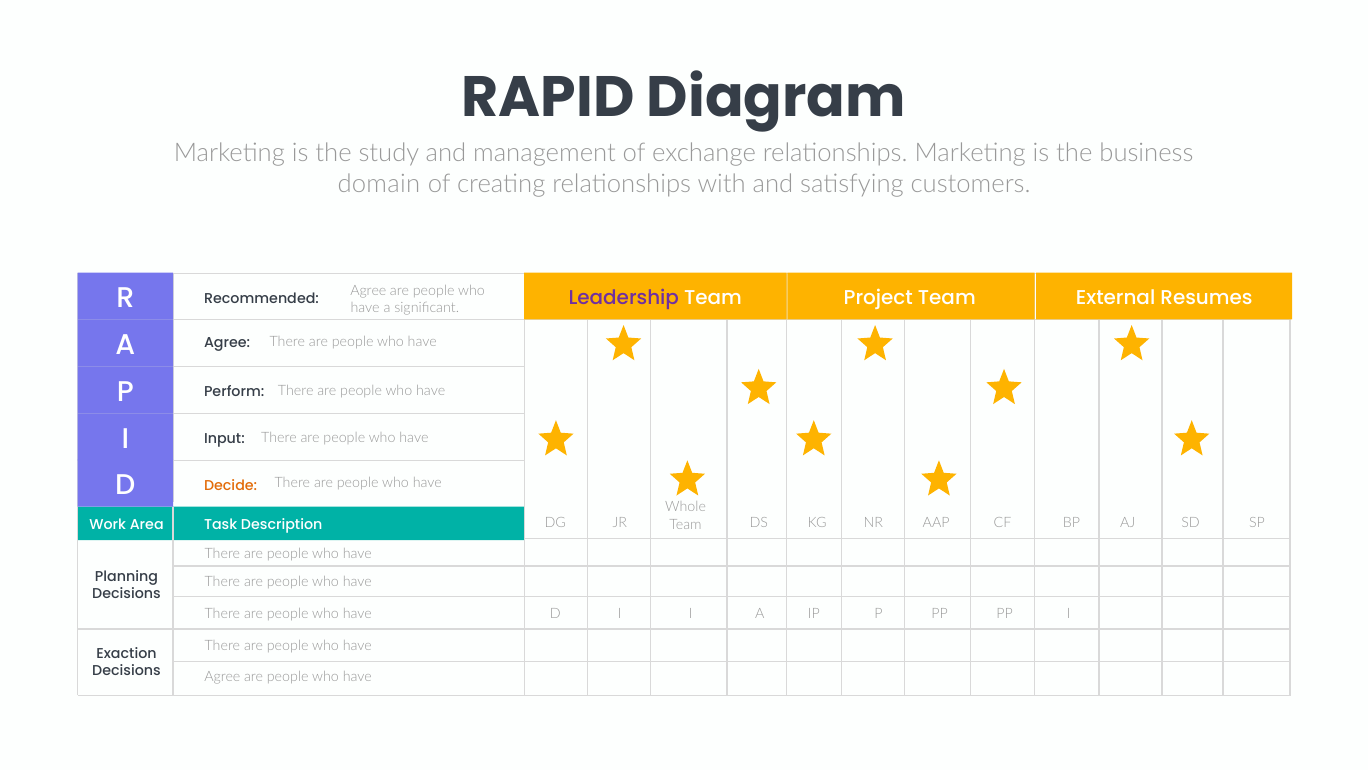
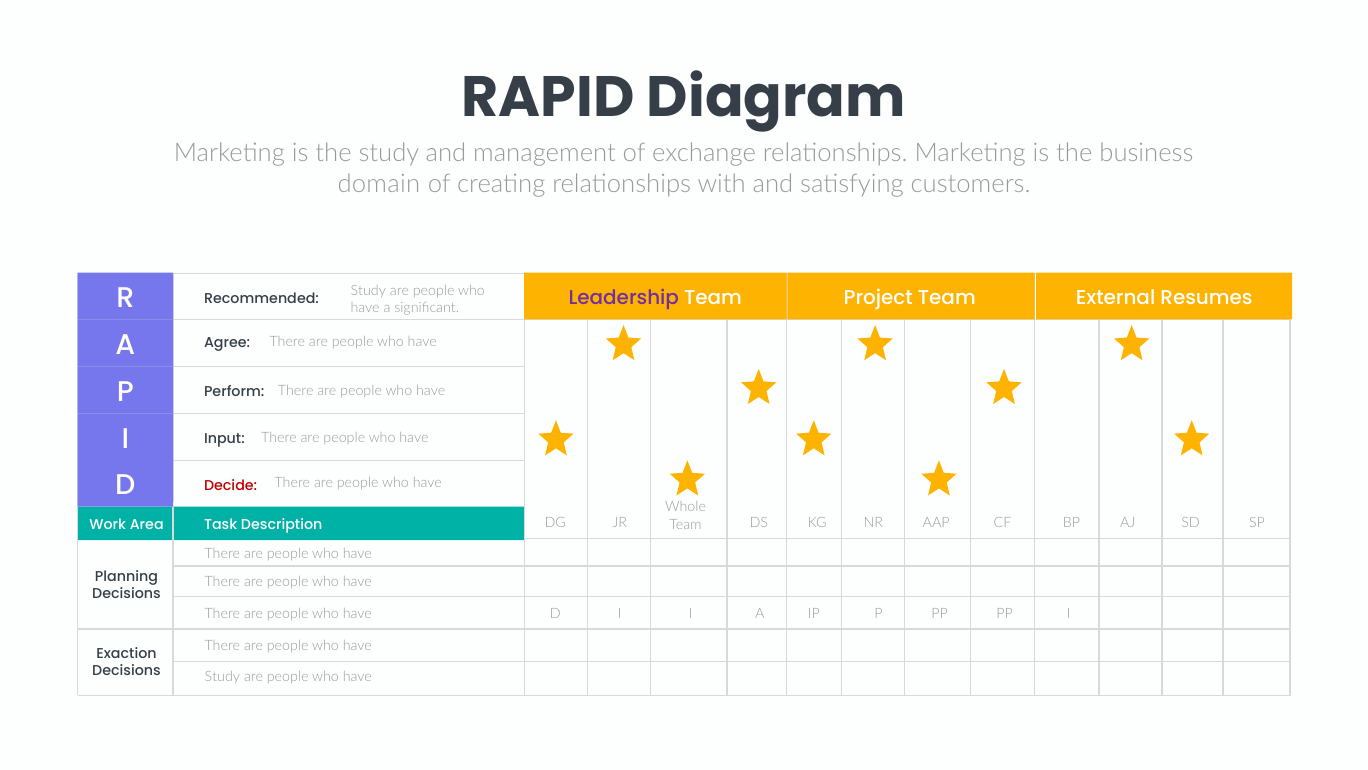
Agree: Agree -> Study (368, 290)
Decide colour: orange -> red (231, 485)
Agree: Agree -> Study (222, 677)
